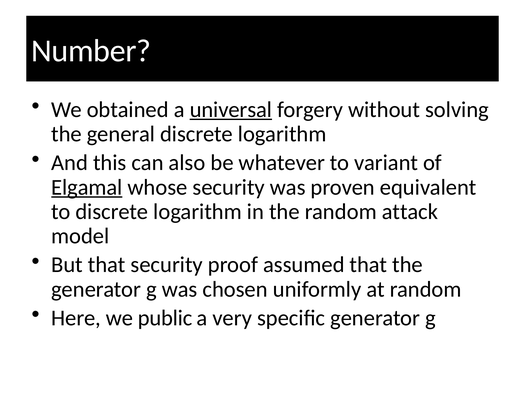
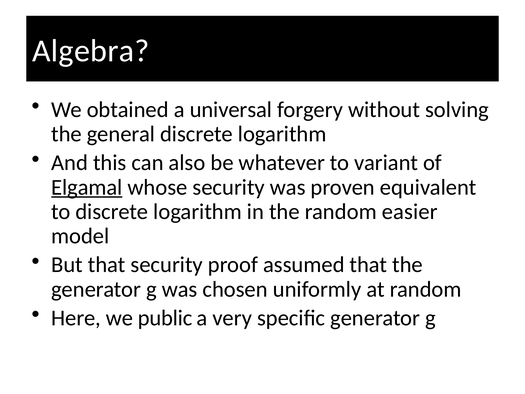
Number: Number -> Algebra (91, 51)
universal underline: present -> none (231, 110)
attack: attack -> easier (410, 212)
